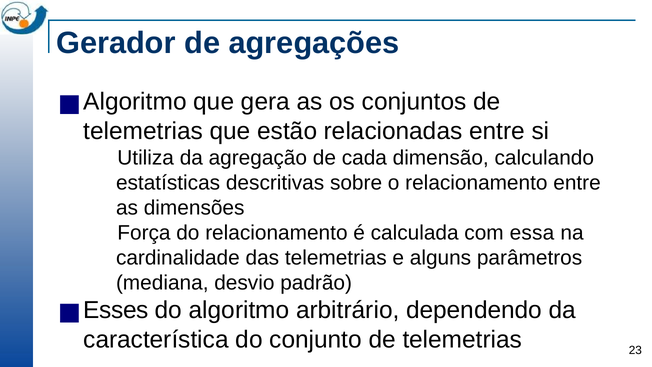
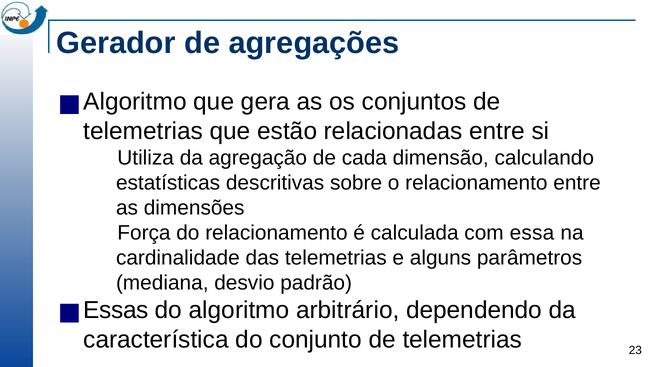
Esses: Esses -> Essas (116, 310)
